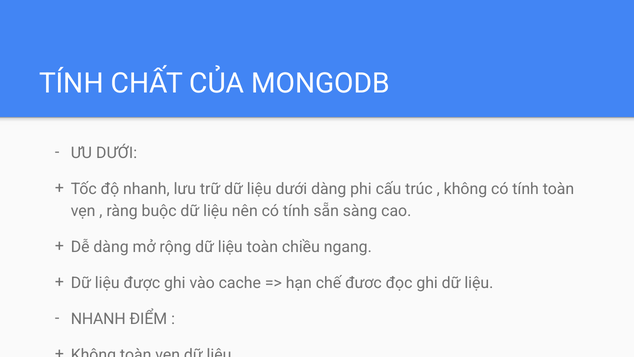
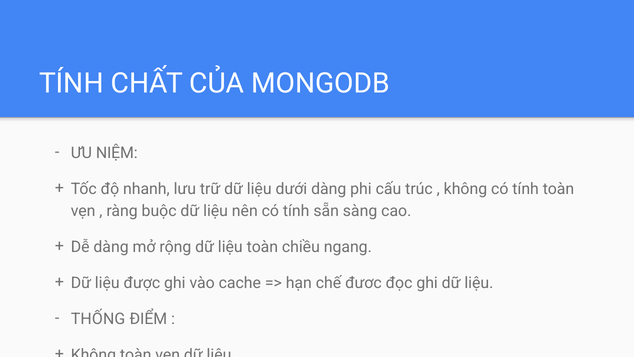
ƯU DƯỚI: DƯỚI -> NIỆM (117, 153)
NHANH: NHANH -> THỐNG (98, 319)
